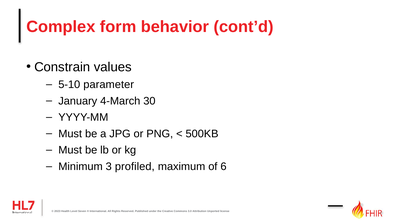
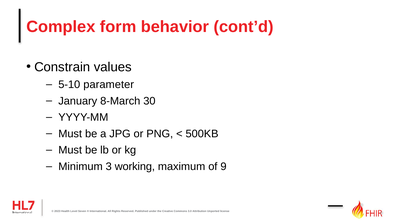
4-March: 4-March -> 8-March (120, 101)
profiled: profiled -> working (135, 167)
6: 6 -> 9 (223, 167)
